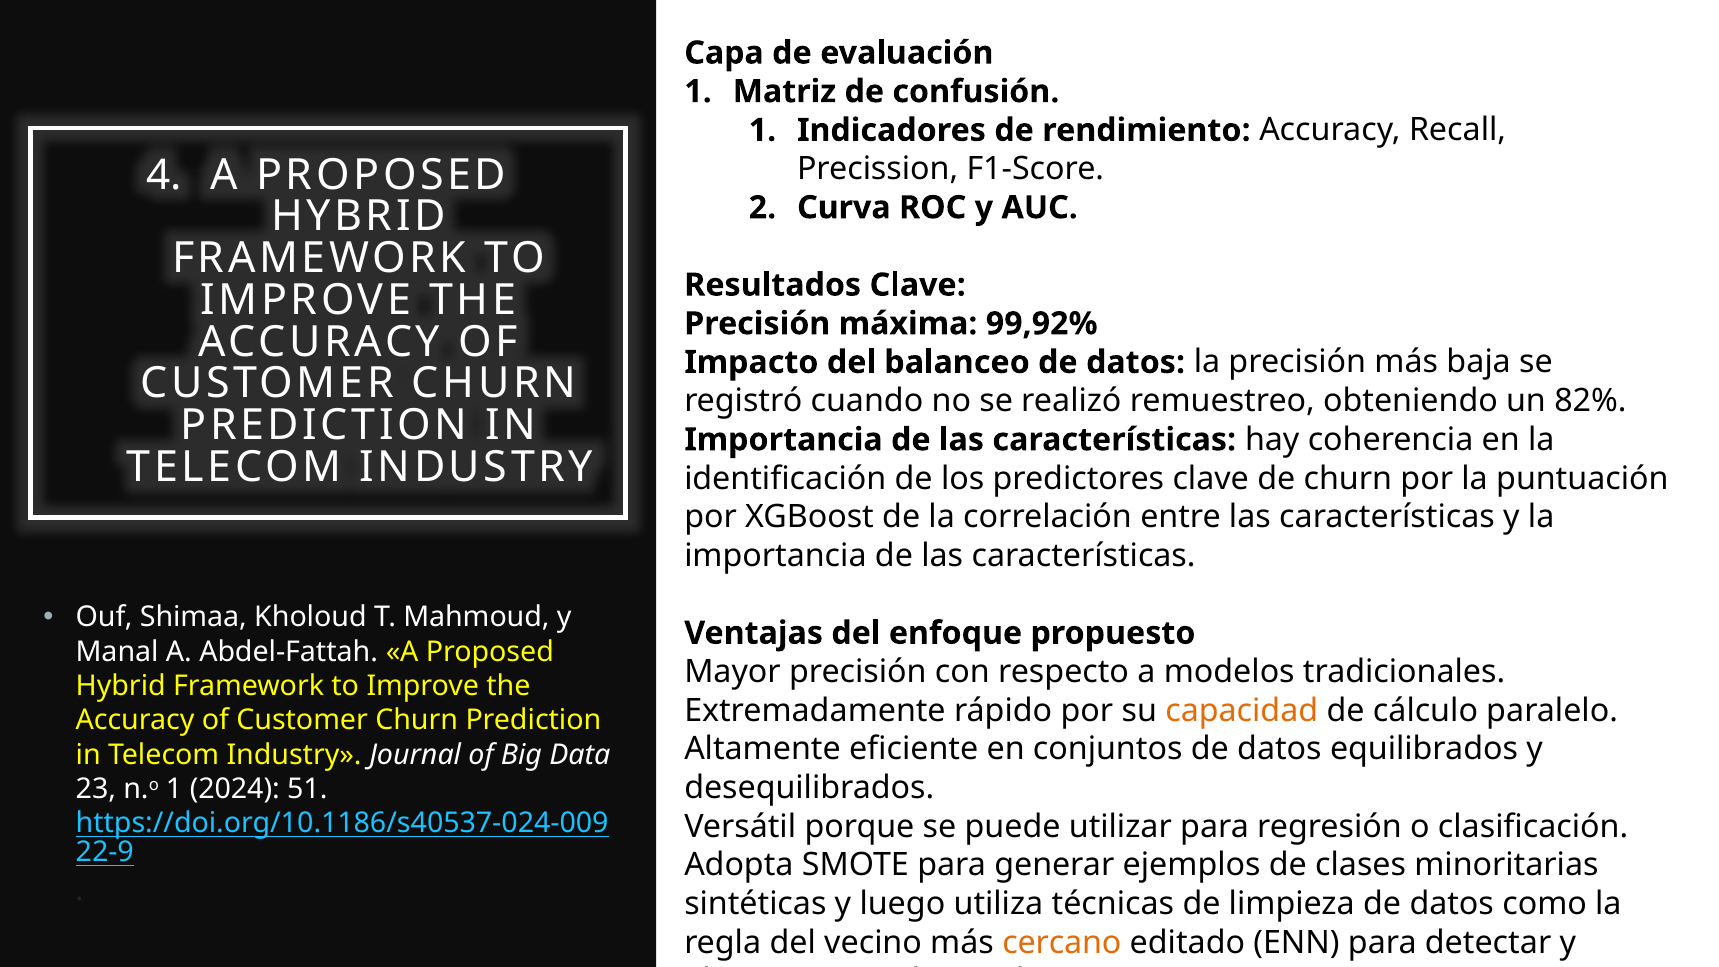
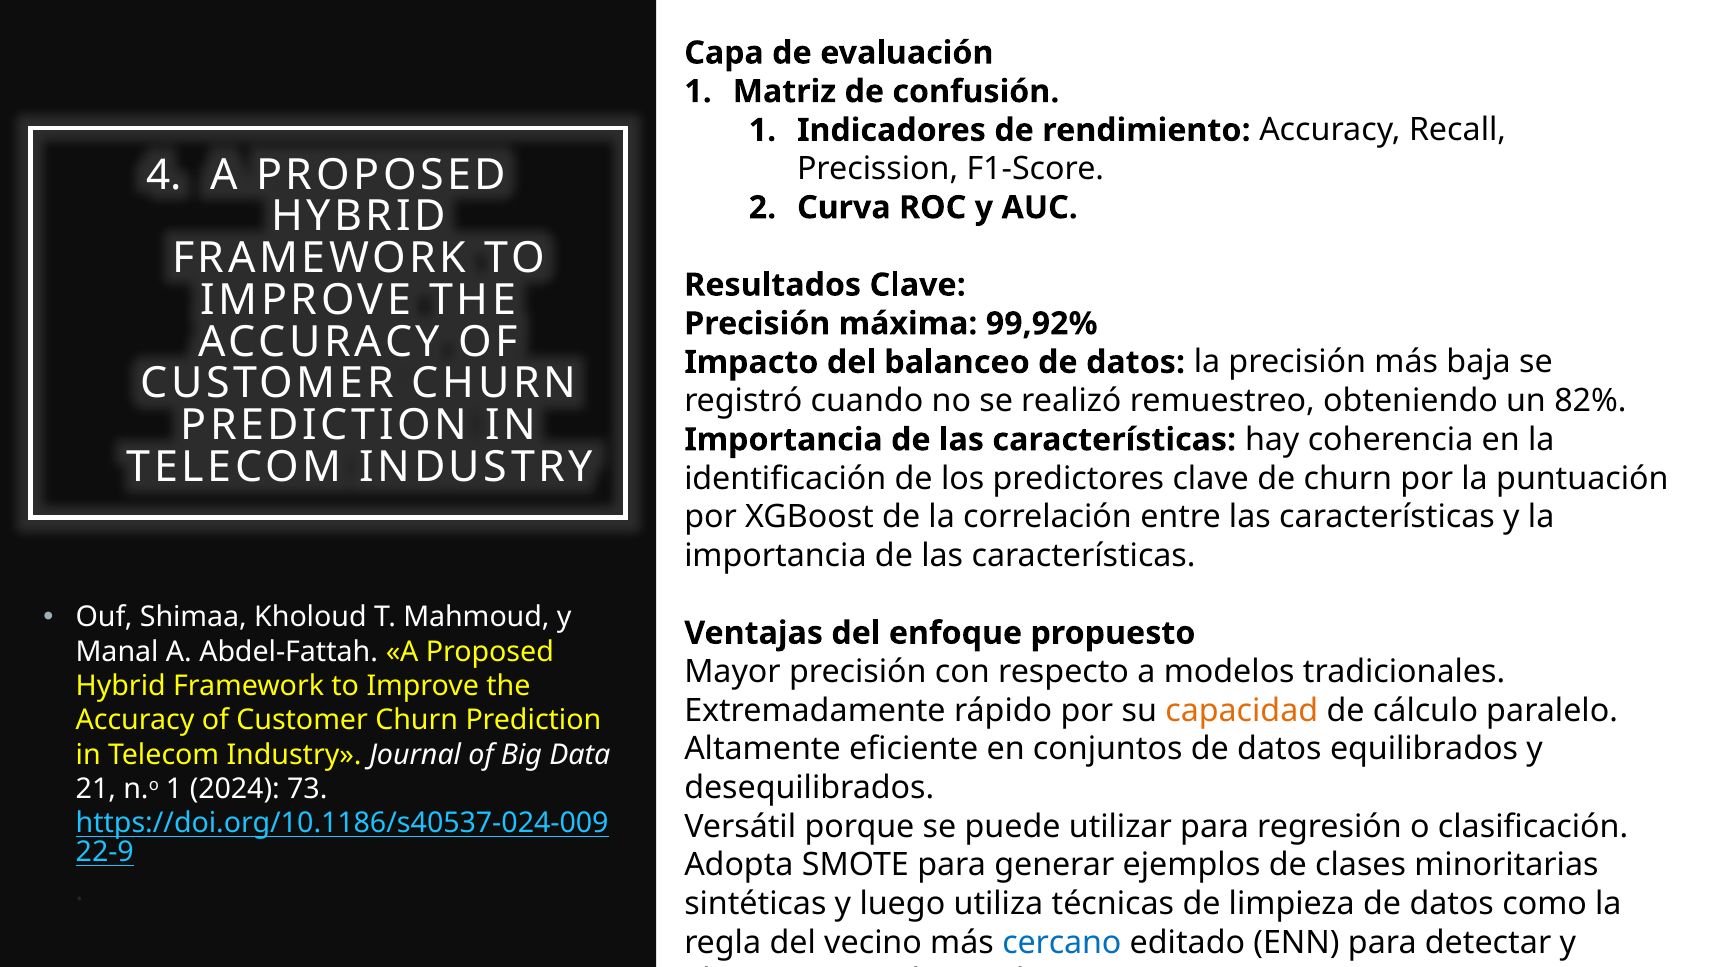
23: 23 -> 21 (96, 789)
51: 51 -> 73 (307, 789)
cercano colour: orange -> blue (1062, 942)
